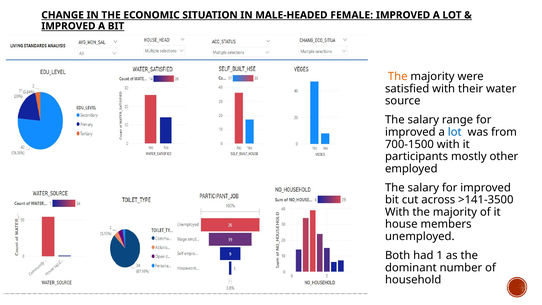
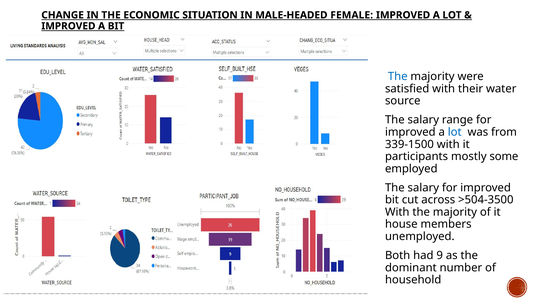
The colour: orange -> blue (398, 76)
700-1500: 700-1500 -> 339-1500 (409, 144)
other: other -> some (504, 156)
>141-3500: >141-3500 -> >504-3500 (486, 200)
1: 1 -> 9 (440, 255)
